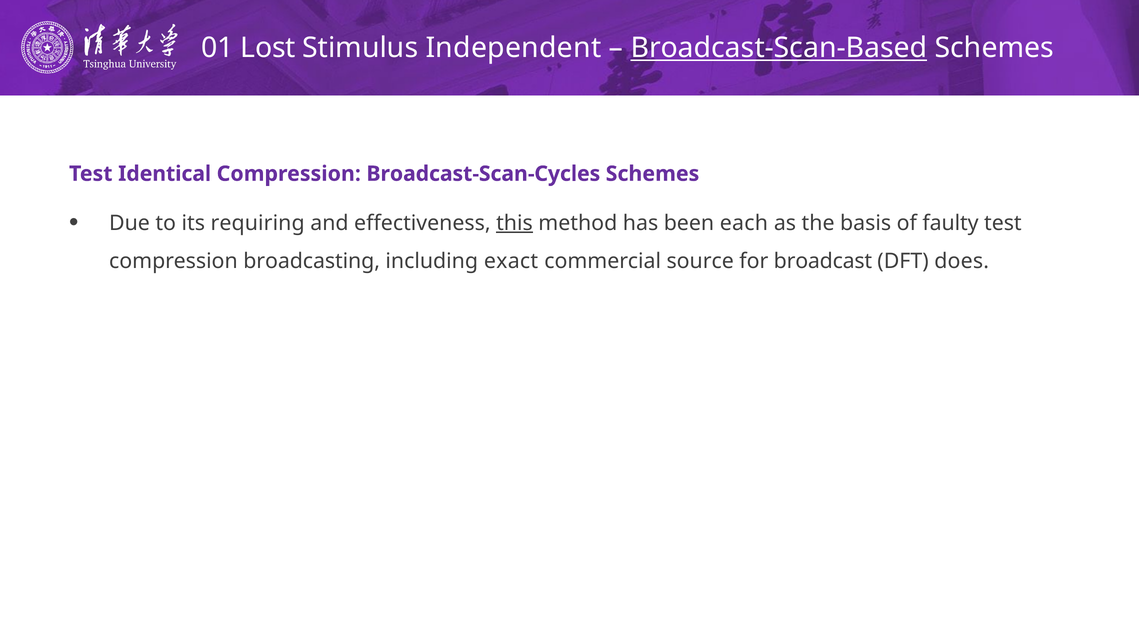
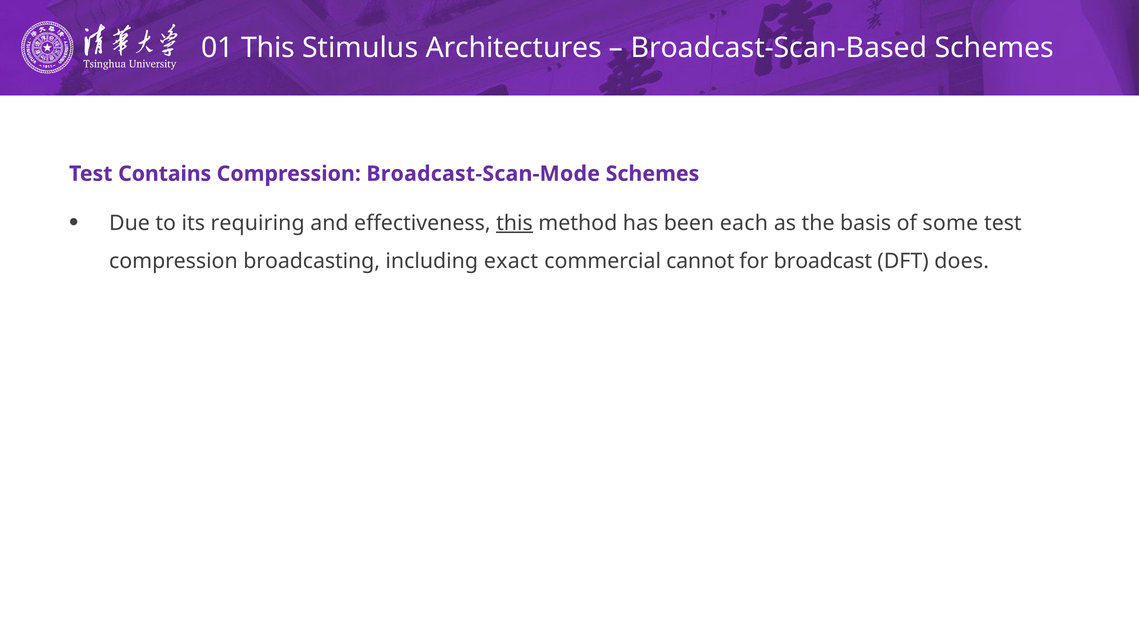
01 Lost: Lost -> This (268, 48)
Independent: Independent -> Architectures (514, 48)
Broadcast-Scan-Based underline: present -> none (779, 48)
Identical: Identical -> Contains (165, 174)
Broadcast-Scan-Cycles: Broadcast-Scan-Cycles -> Broadcast-Scan-Mode (483, 174)
faulty: faulty -> some (950, 223)
source: source -> cannot (700, 261)
